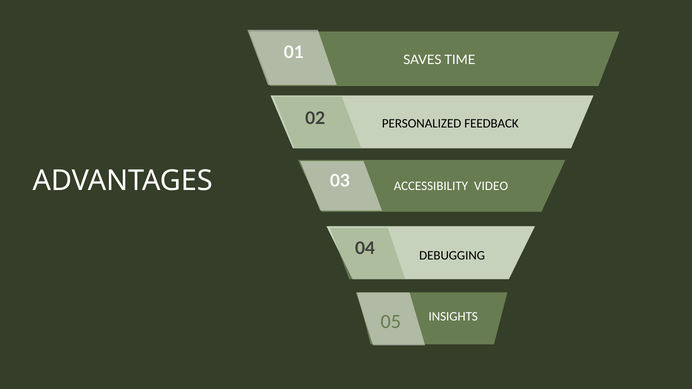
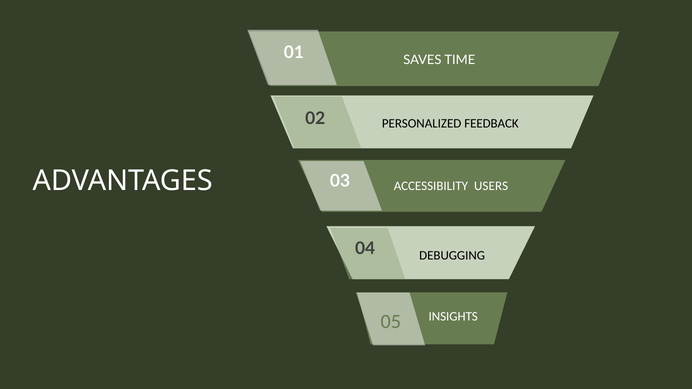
VIDEO: VIDEO -> USERS (491, 186)
